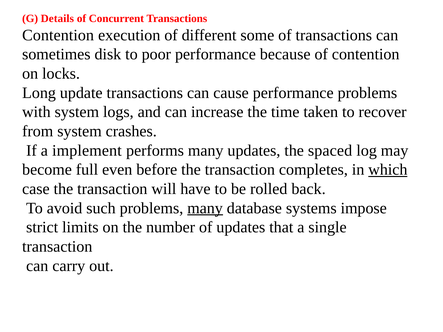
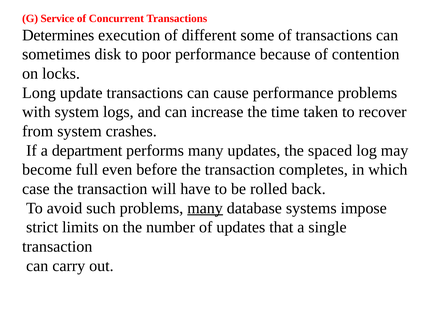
Details: Details -> Service (57, 18)
Contention: Contention -> Determines (58, 35)
implement: implement -> department (87, 151)
which underline: present -> none (388, 170)
